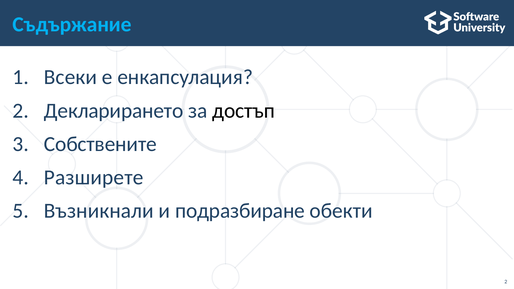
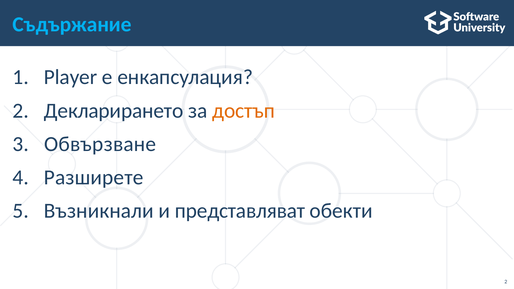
Всеки: Всеки -> Player (71, 77)
достъп colour: black -> orange (244, 111)
Собствените: Собствените -> Обвързване (100, 144)
подразбиране: подразбиране -> представляват (240, 211)
